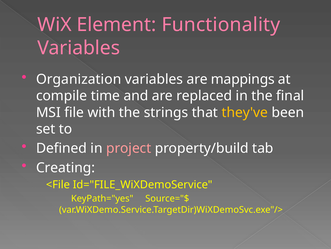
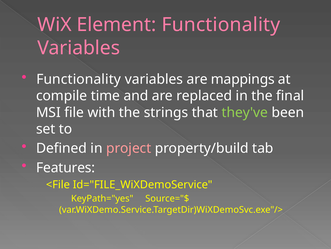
Organization: Organization -> Functionality (79, 79)
they've colour: yellow -> light green (245, 112)
Creating: Creating -> Features (66, 167)
